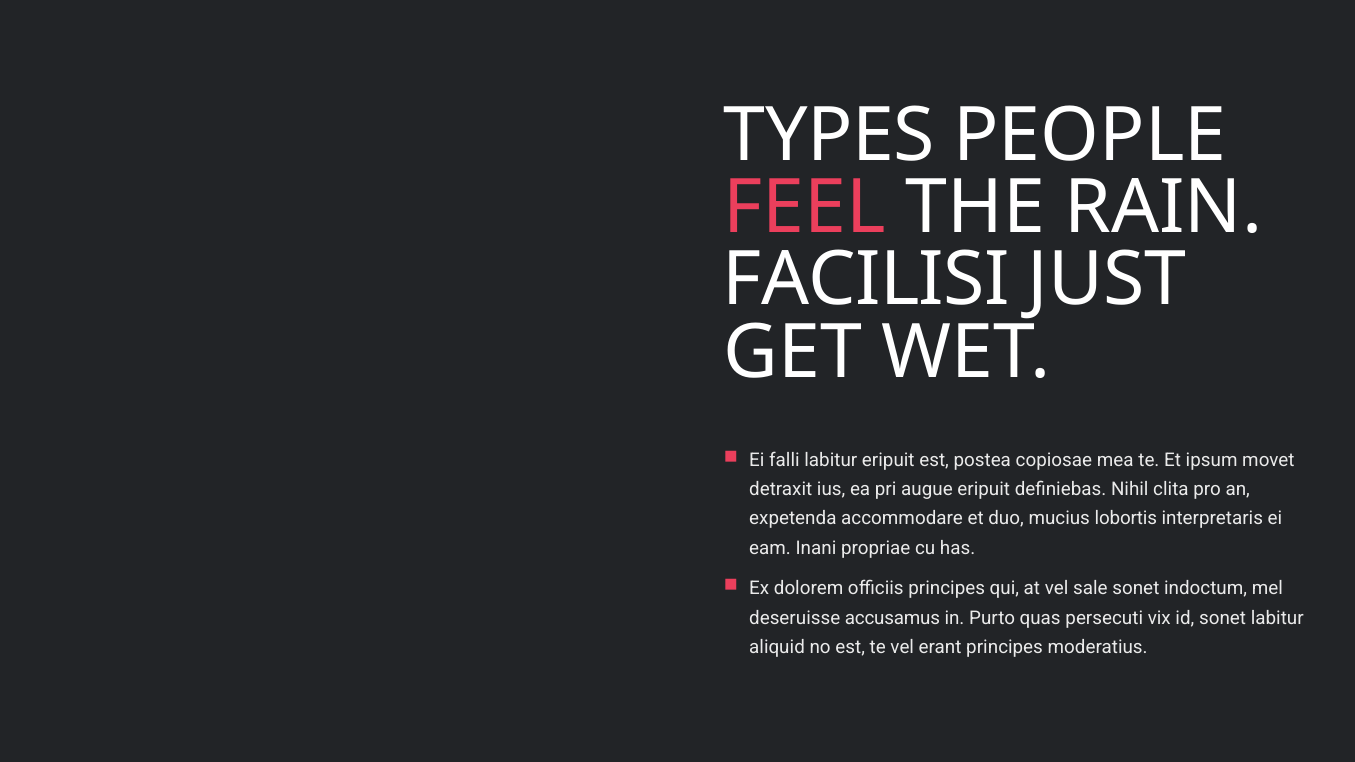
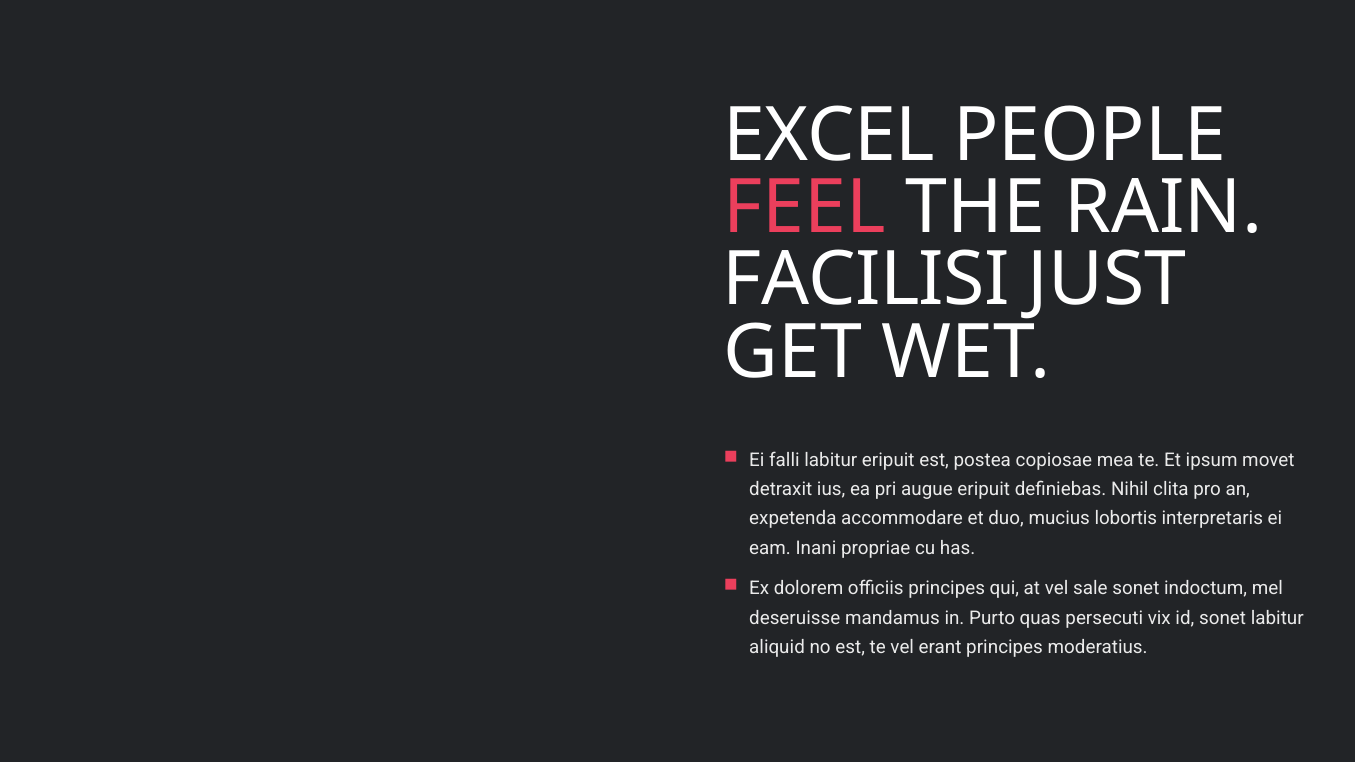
TYPES: TYPES -> EXCEL (829, 135)
accusamus: accusamus -> mandamus (892, 618)
